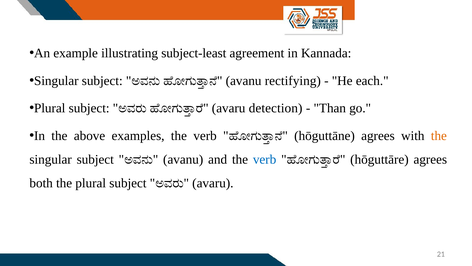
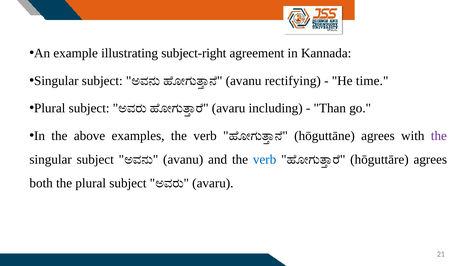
subject-least: subject-least -> subject-right (194, 53)
each: each -> time (372, 81)
detection: detection -> including (276, 108)
the colour: orange -> purple (439, 136)
